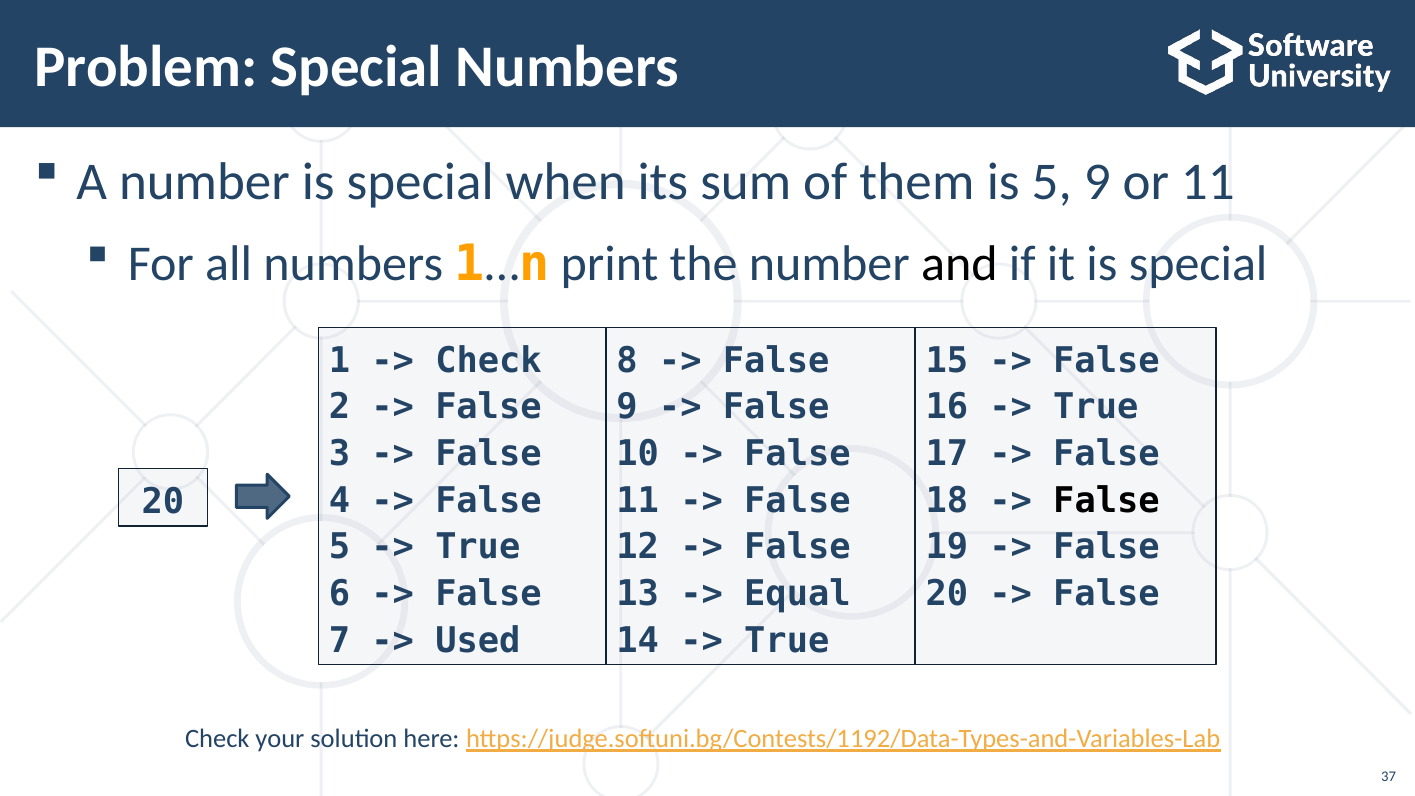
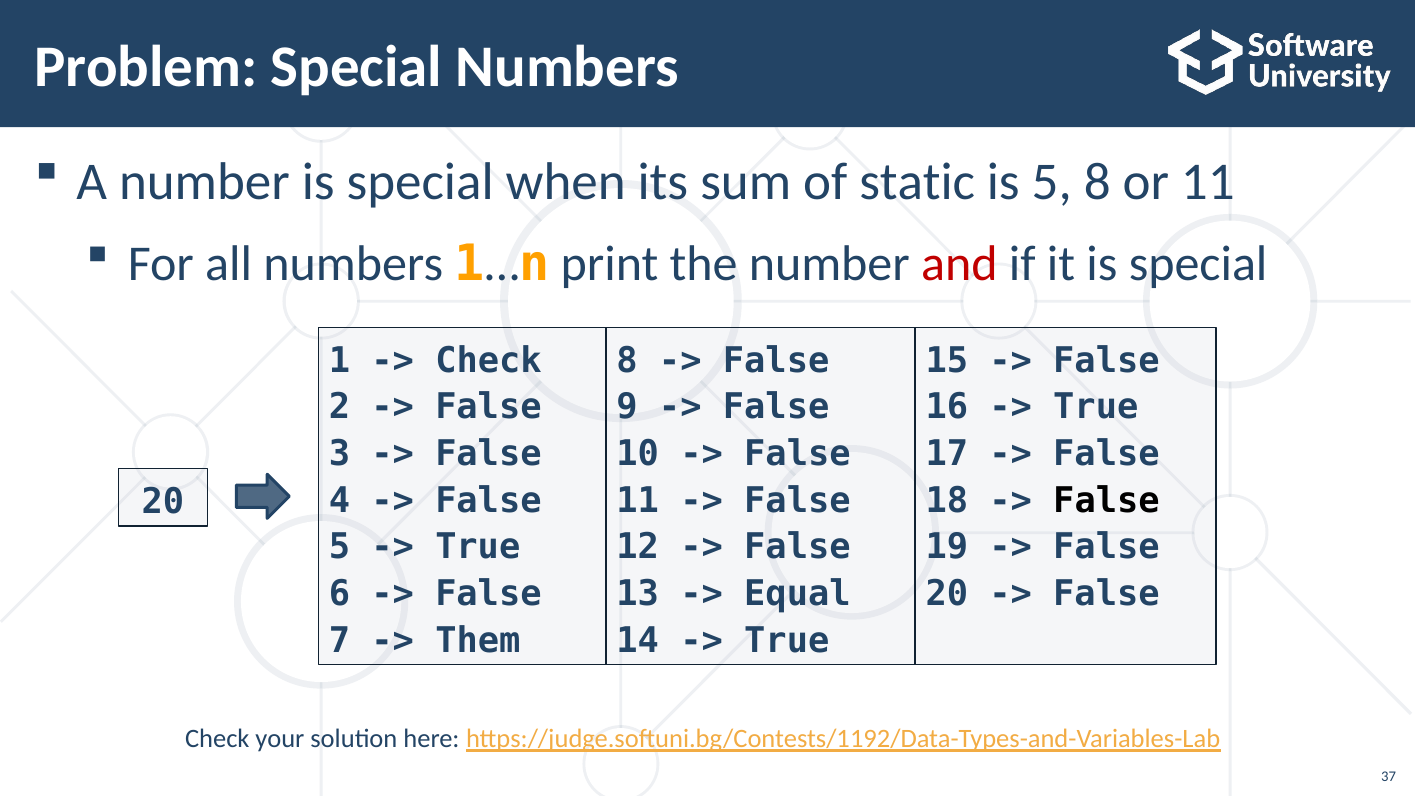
them: them -> static (917, 182)
5 9: 9 -> 8 (1097, 182)
and colour: black -> red (959, 264)
Used: Used -> Them (478, 640)
